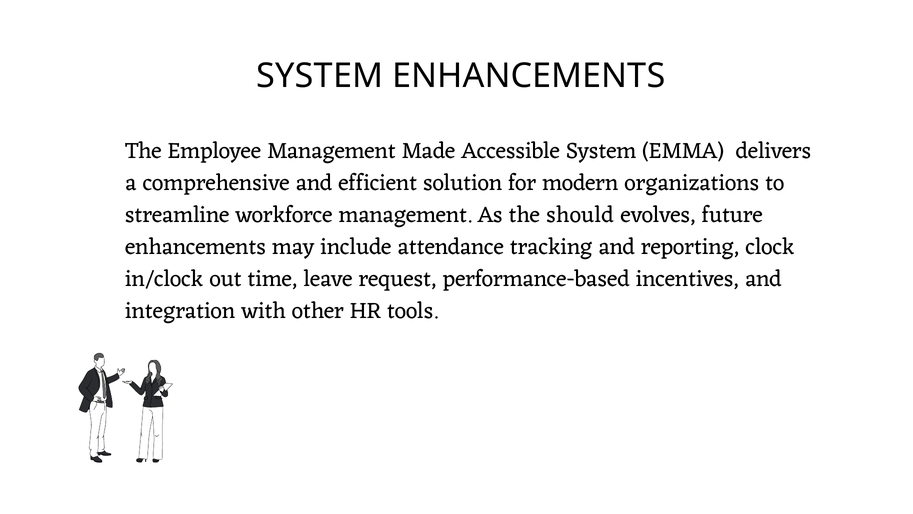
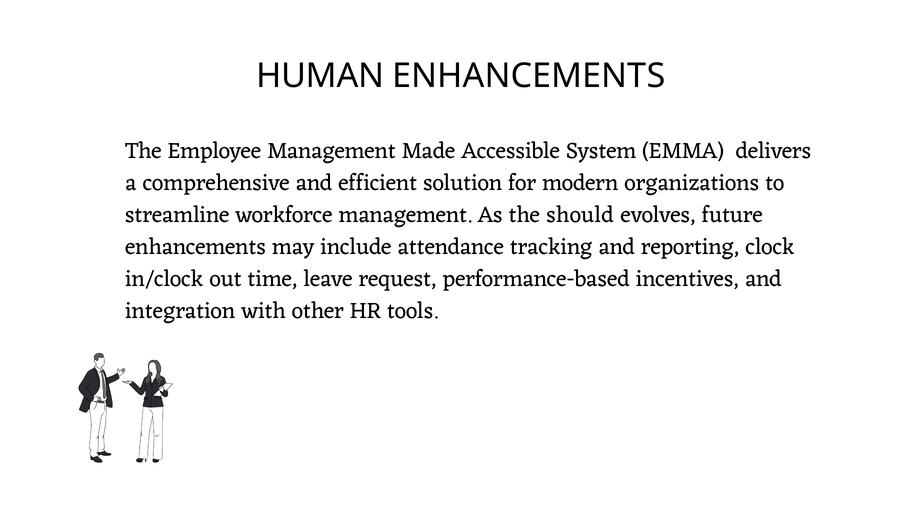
SYSTEM: SYSTEM -> HUMAN (320, 76)
